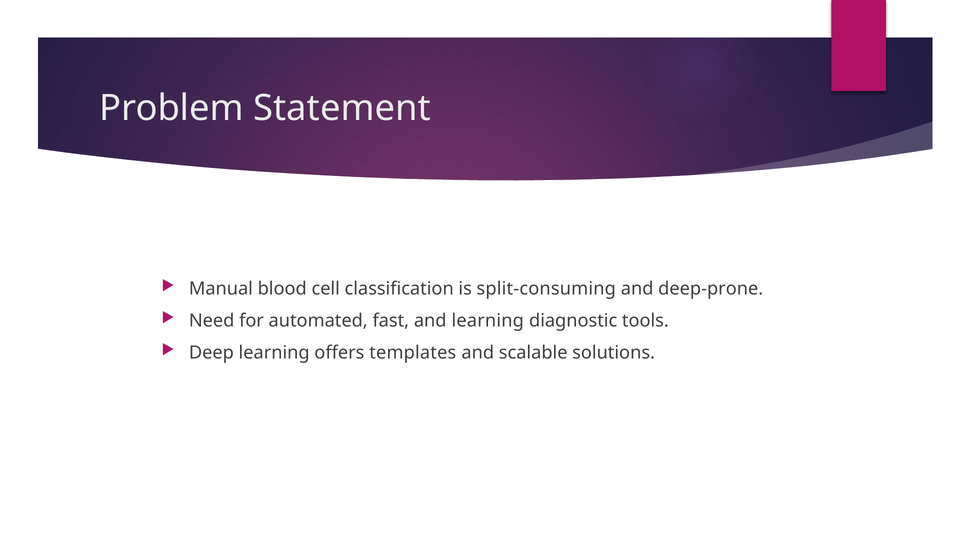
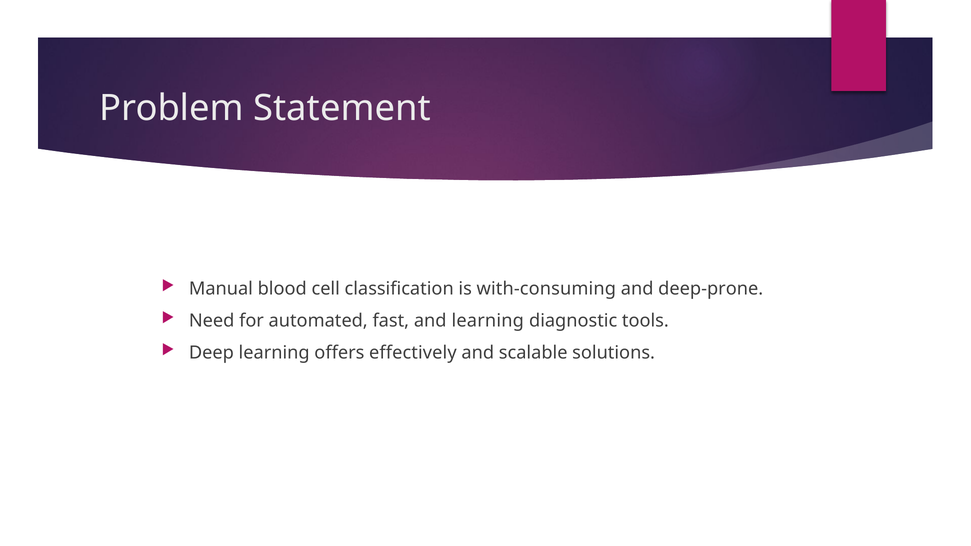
split-consuming: split-consuming -> with-consuming (546, 289)
templates: templates -> effectively (413, 353)
